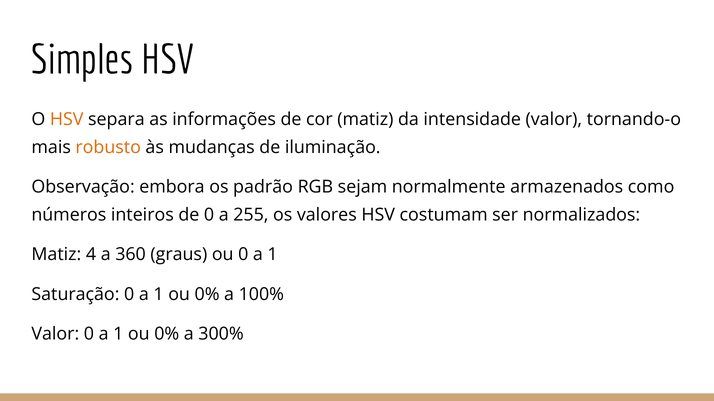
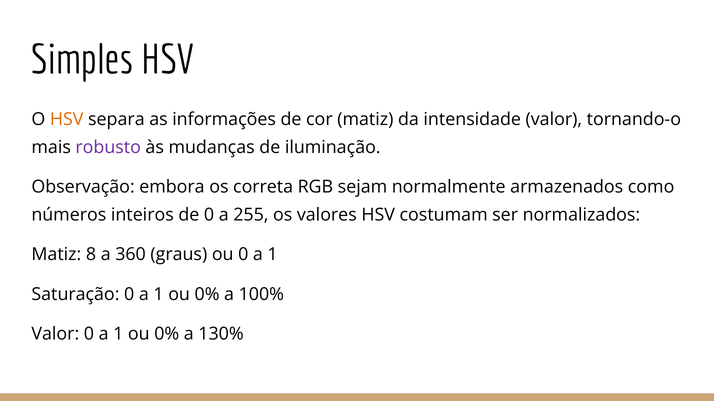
robusto colour: orange -> purple (108, 147)
padrão: padrão -> correta (263, 187)
4: 4 -> 8 (91, 255)
300%: 300% -> 130% (221, 335)
